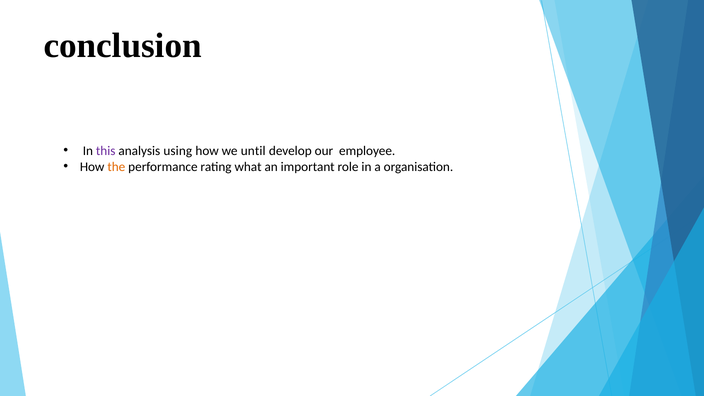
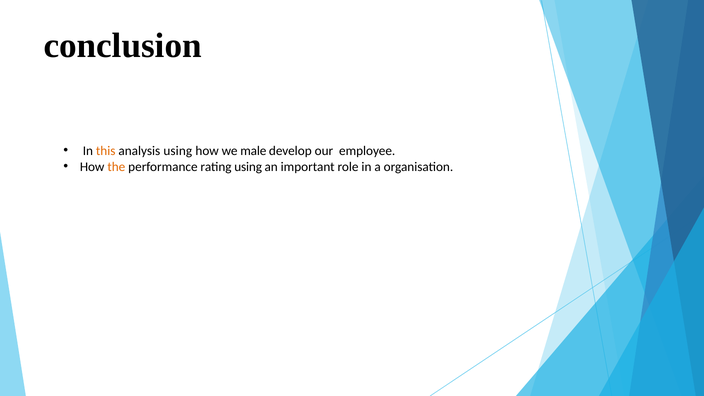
this colour: purple -> orange (106, 151)
until: until -> male (253, 151)
rating what: what -> using (248, 167)
